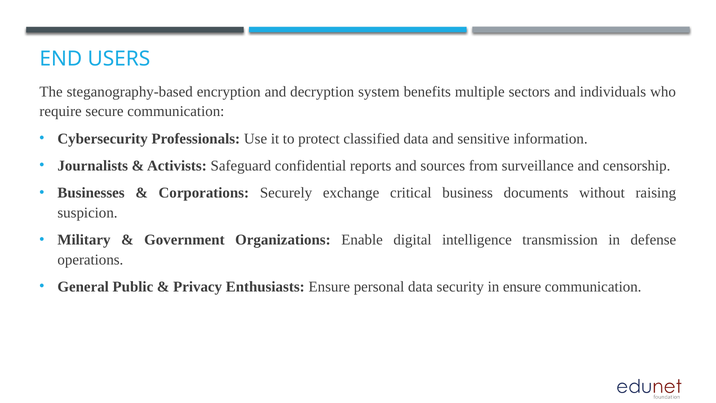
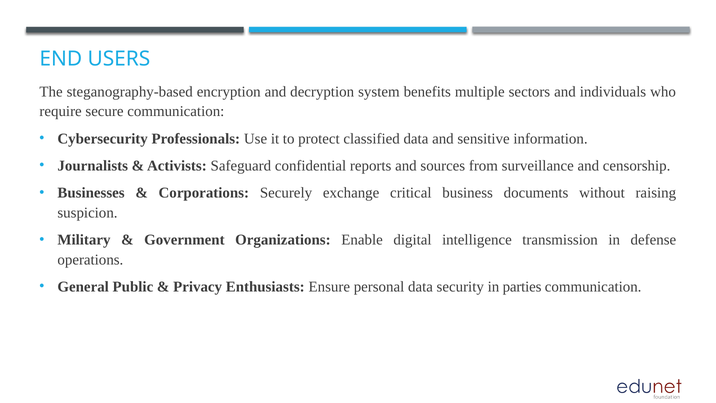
in ensure: ensure -> parties (522, 287)
